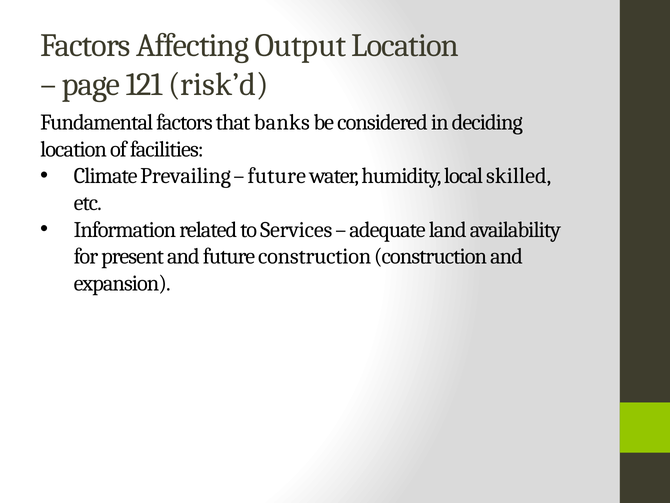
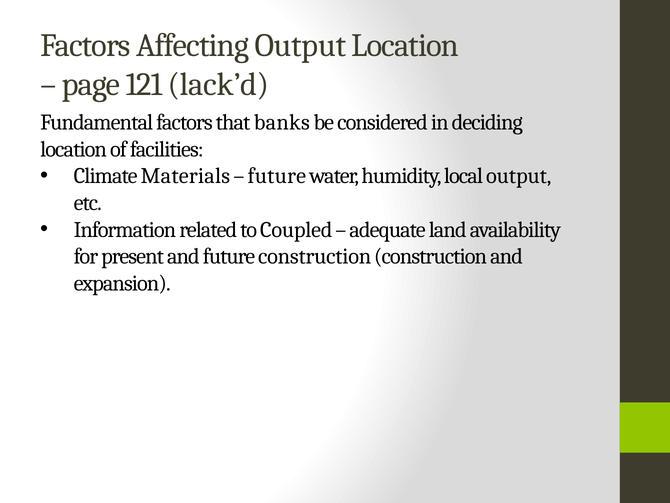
risk’d: risk’d -> lack’d (219, 84)
Prevailing: Prevailing -> Materials (185, 176)
local skilled: skilled -> output (519, 176)
Services: Services -> Coupled (296, 229)
